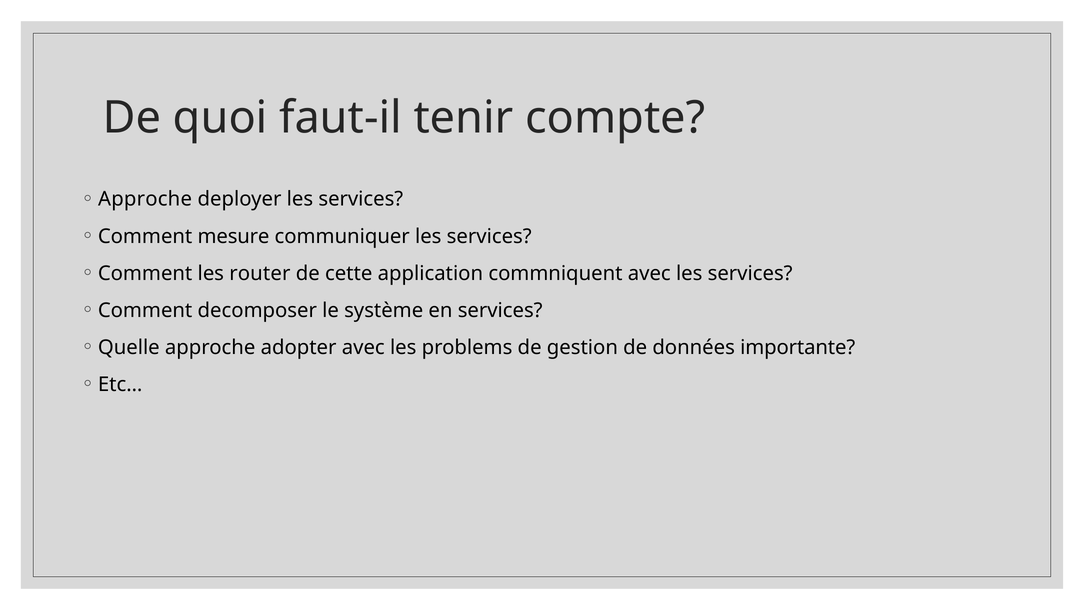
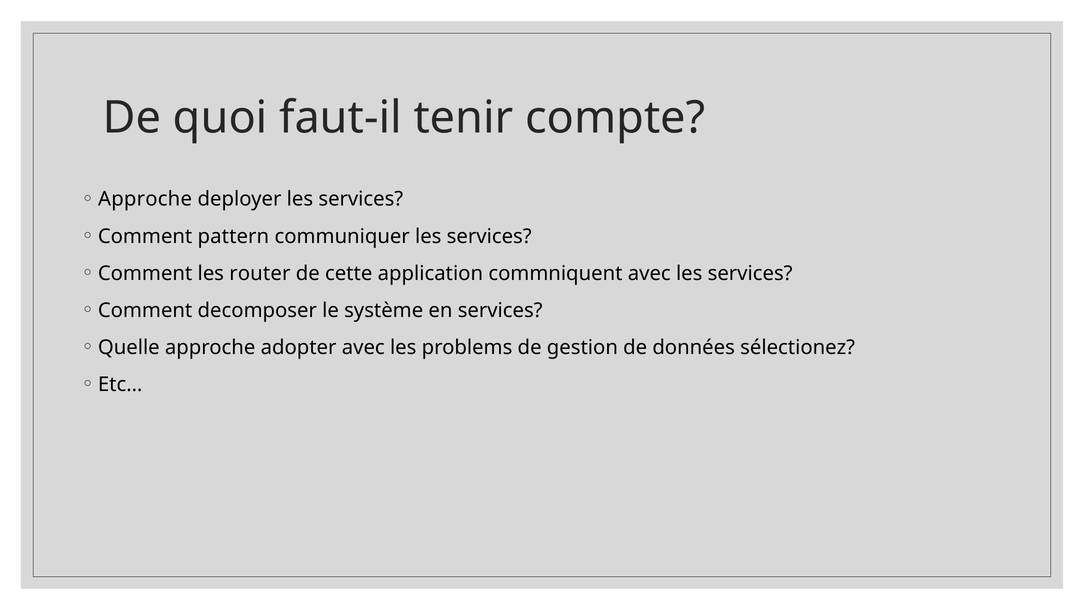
mesure: mesure -> pattern (233, 236)
importante: importante -> sélectionez (798, 347)
